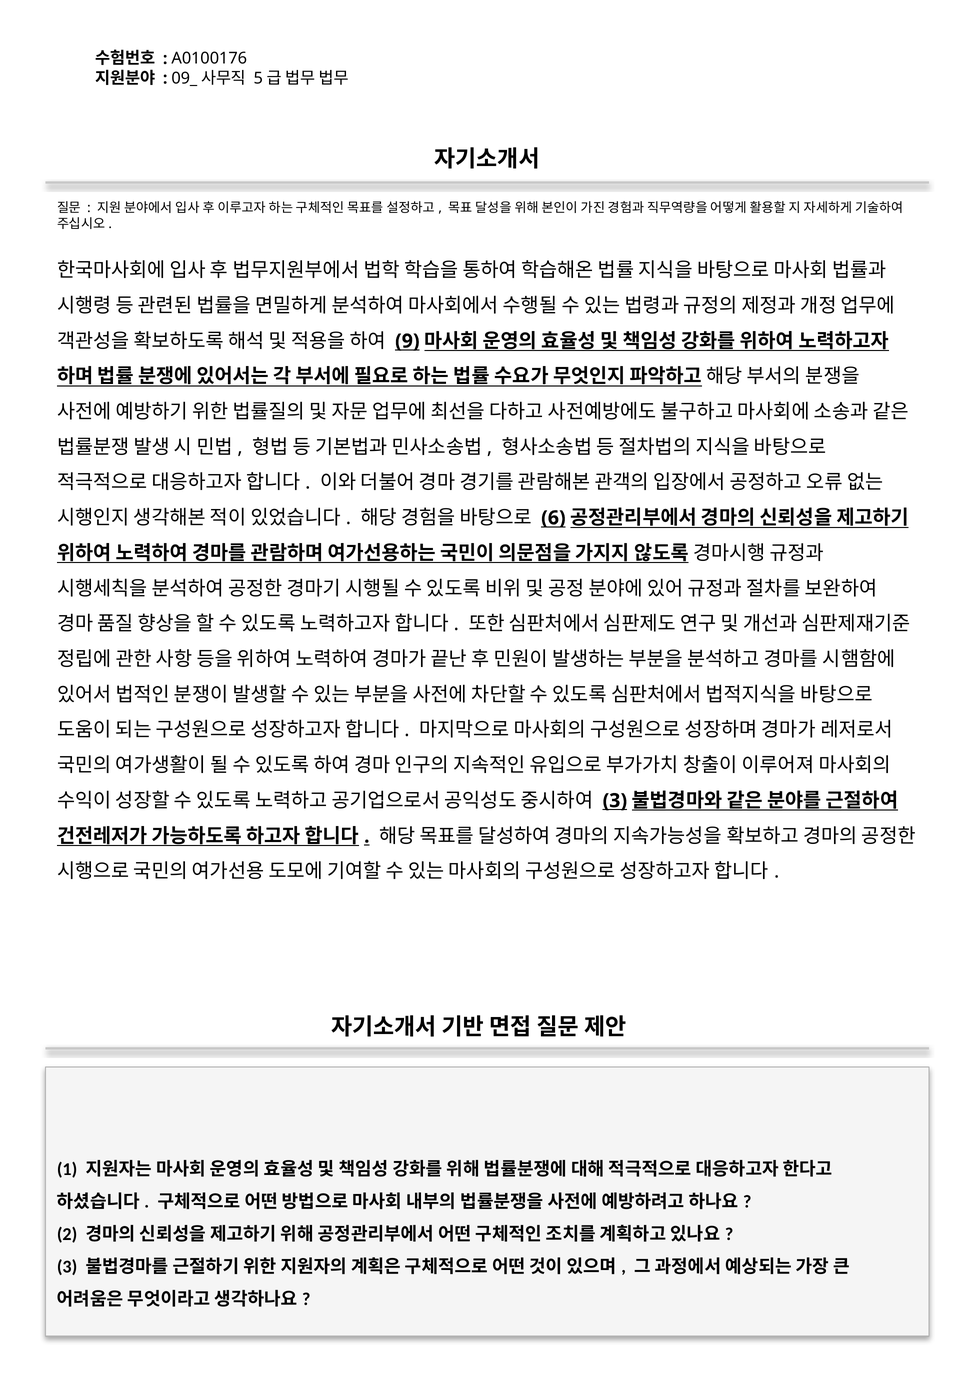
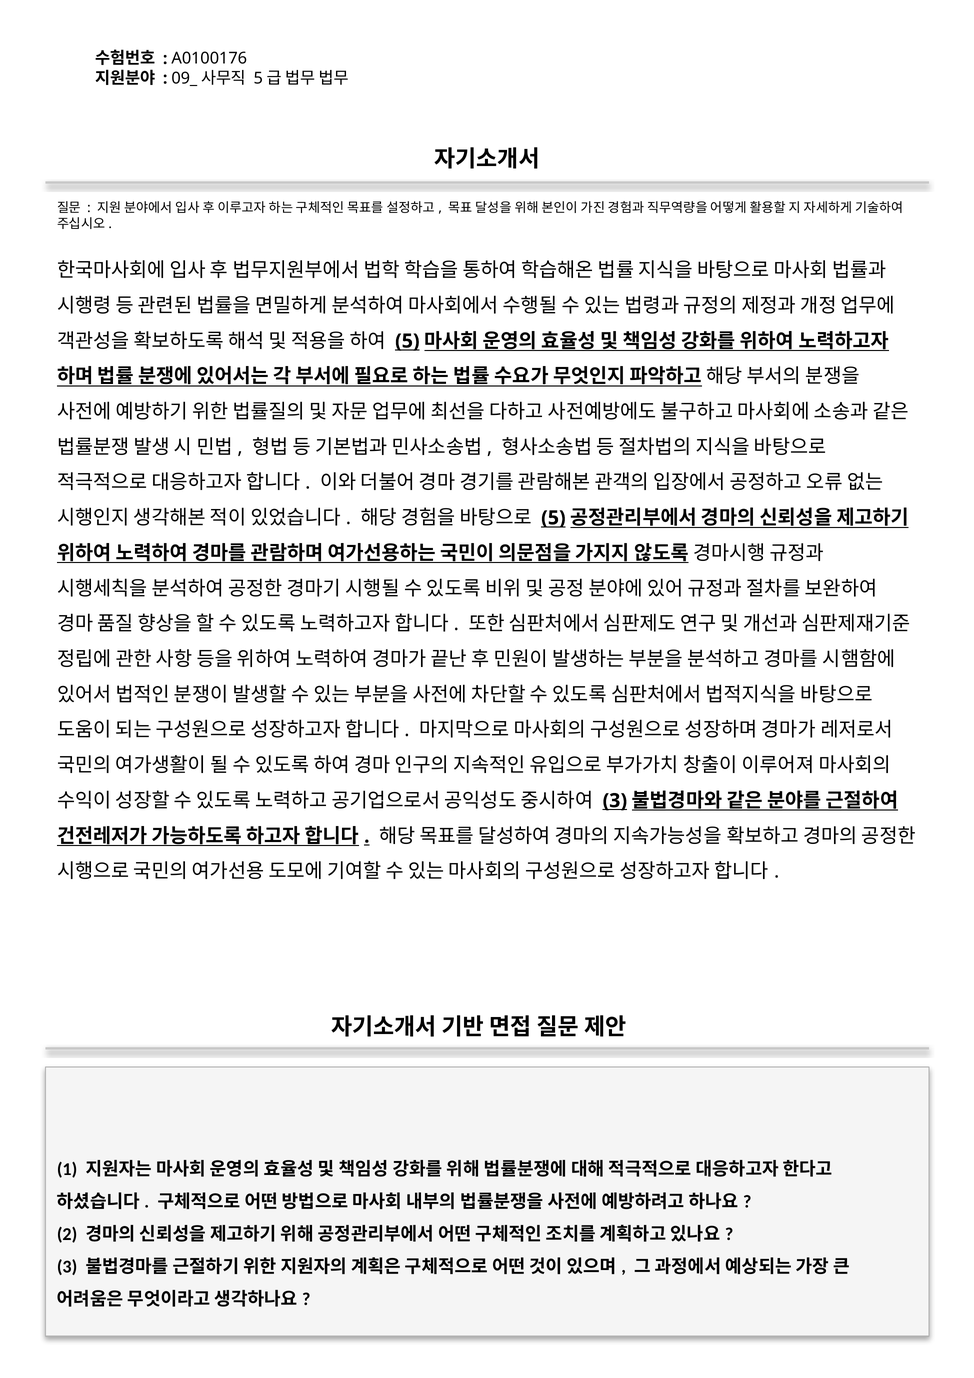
9: 9 -> 5 (407, 341)
6: 6 -> 5 (553, 518)
